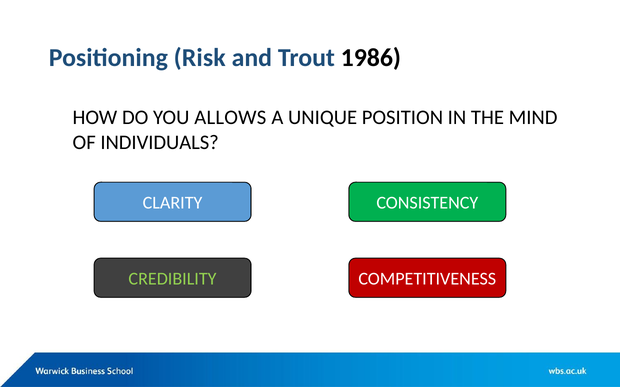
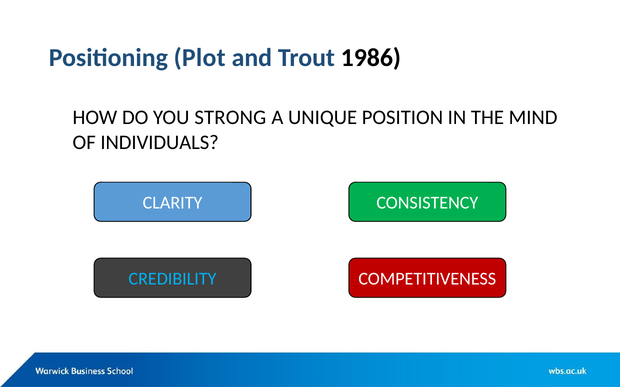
Risk: Risk -> Plot (200, 58)
ALLOWS: ALLOWS -> STRONG (230, 118)
CREDIBILITY colour: light green -> light blue (173, 279)
